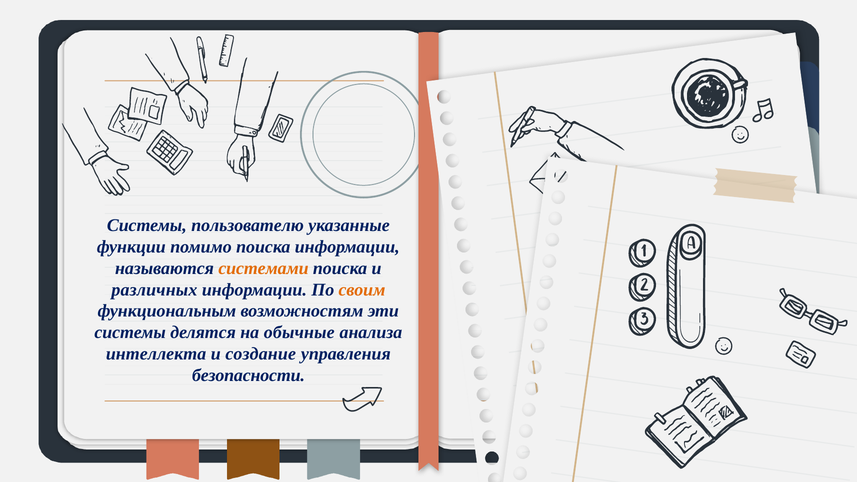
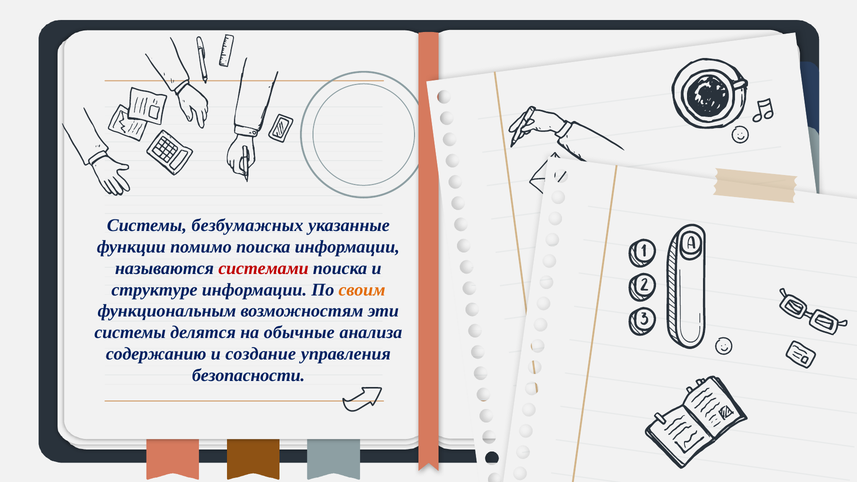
пользователю: пользователю -> безбумажных (247, 225)
системами colour: orange -> red (263, 268)
различных: различных -> структуре (154, 290)
интеллекта: интеллекта -> содержанию (156, 354)
